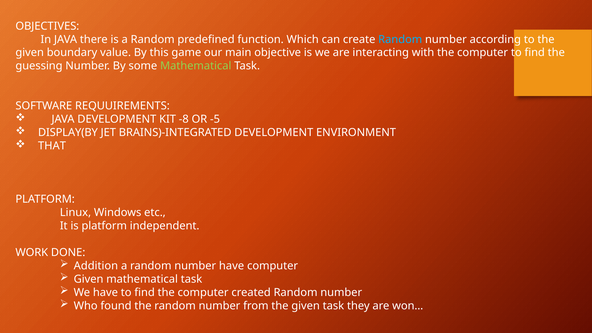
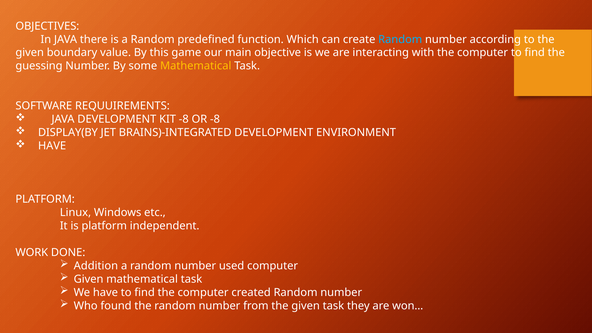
Mathematical colour: light green -> yellow (196, 66)
OR -5: -5 -> -8 (215, 119)
THAT: THAT -> HAVE (52, 146)
number have: have -> used (232, 266)
